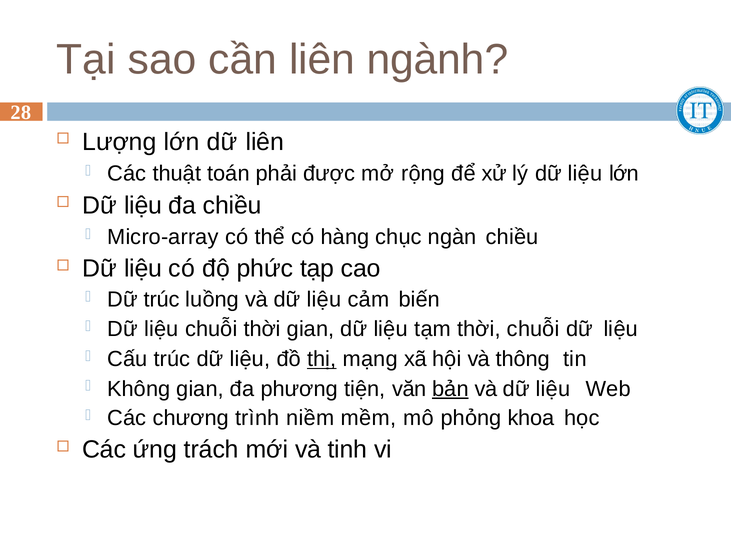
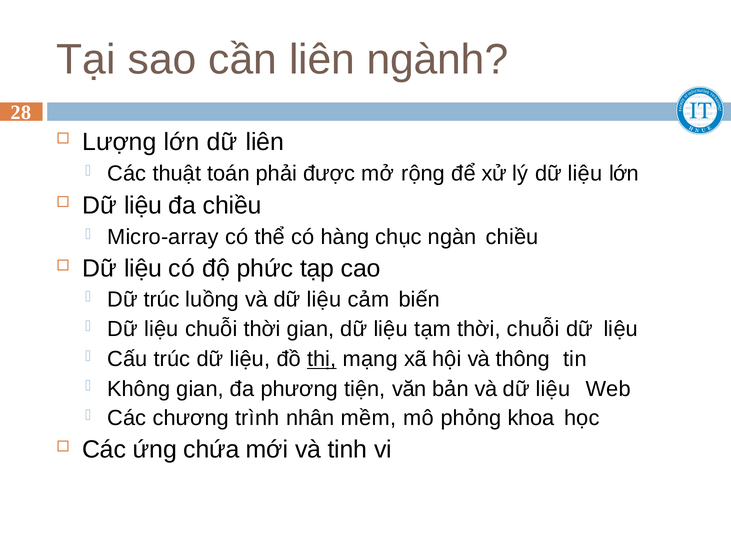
bản underline: present -> none (450, 388)
niềm: niềm -> nhân (310, 417)
trách: trách -> chứa (211, 449)
